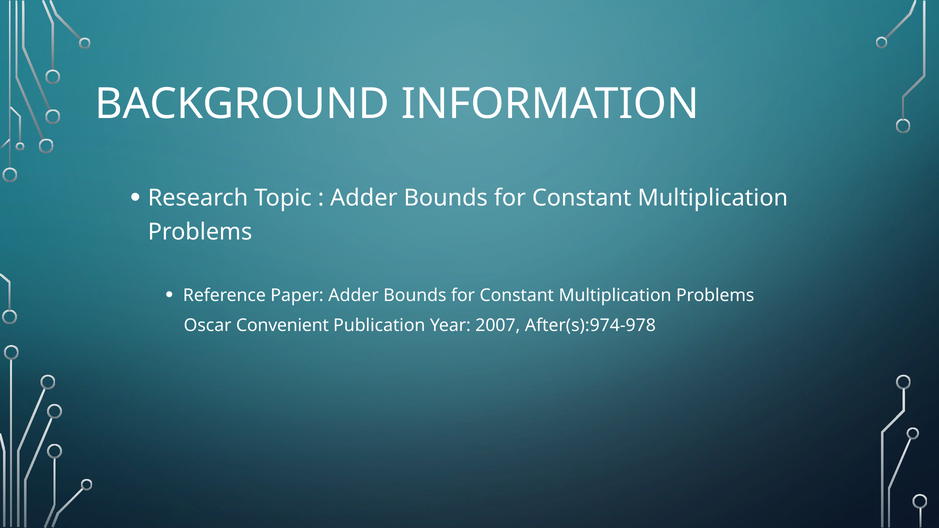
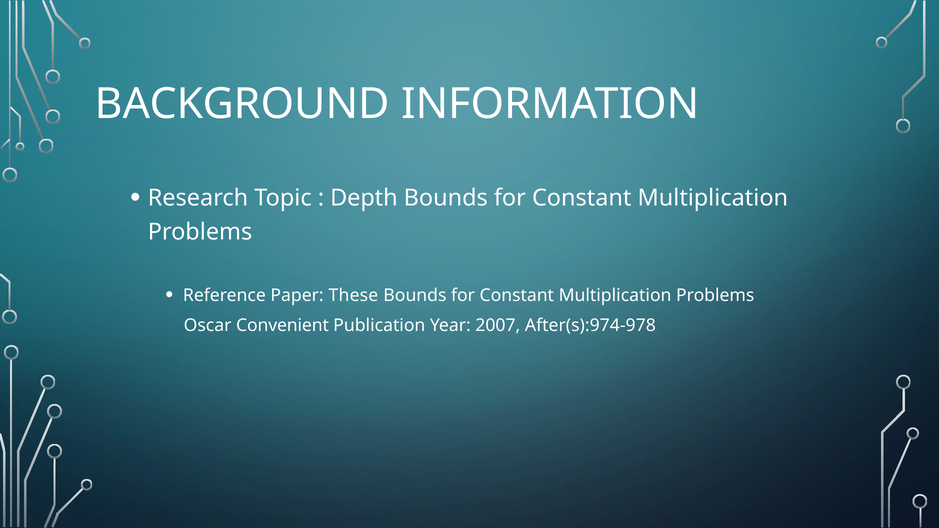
Adder: Adder -> Depth (364, 198)
Paper Adder: Adder -> These (353, 295)
